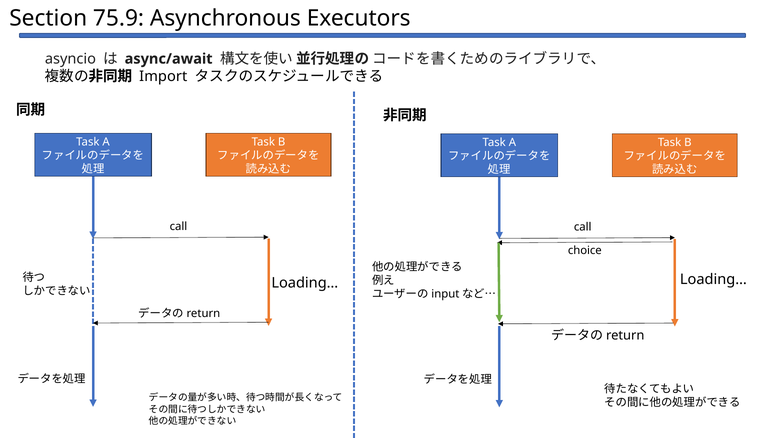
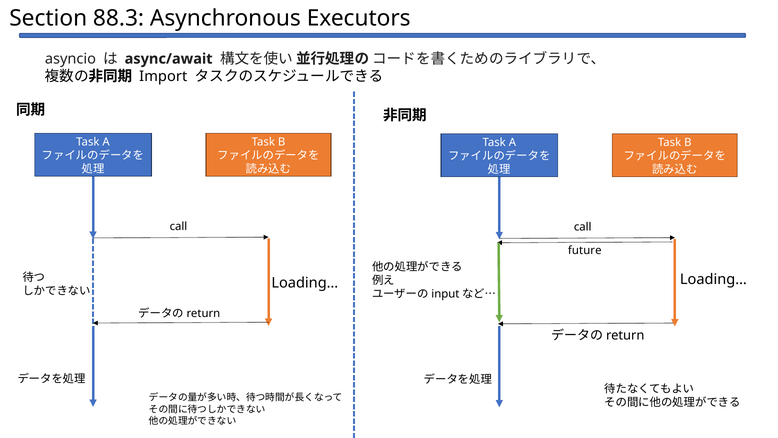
75.9: 75.9 -> 88.3 (119, 18)
choice: choice -> future (585, 250)
